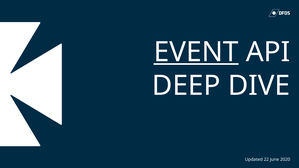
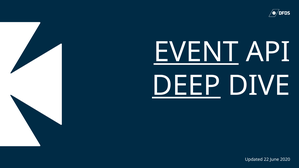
DEEP underline: none -> present (186, 86)
